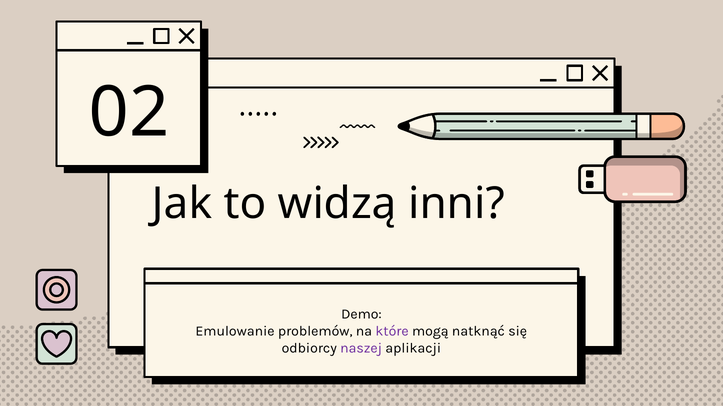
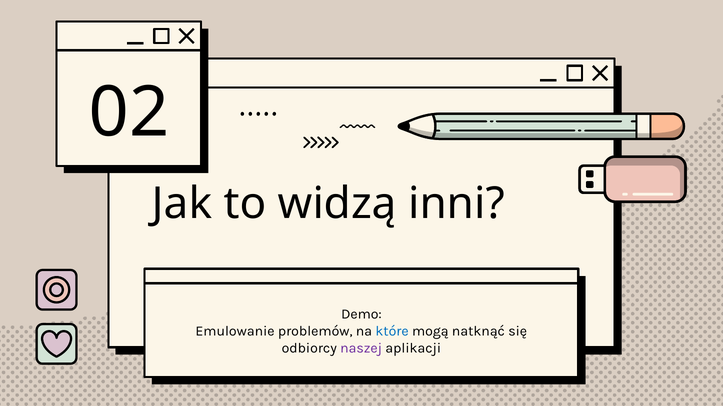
które colour: purple -> blue (392, 332)
